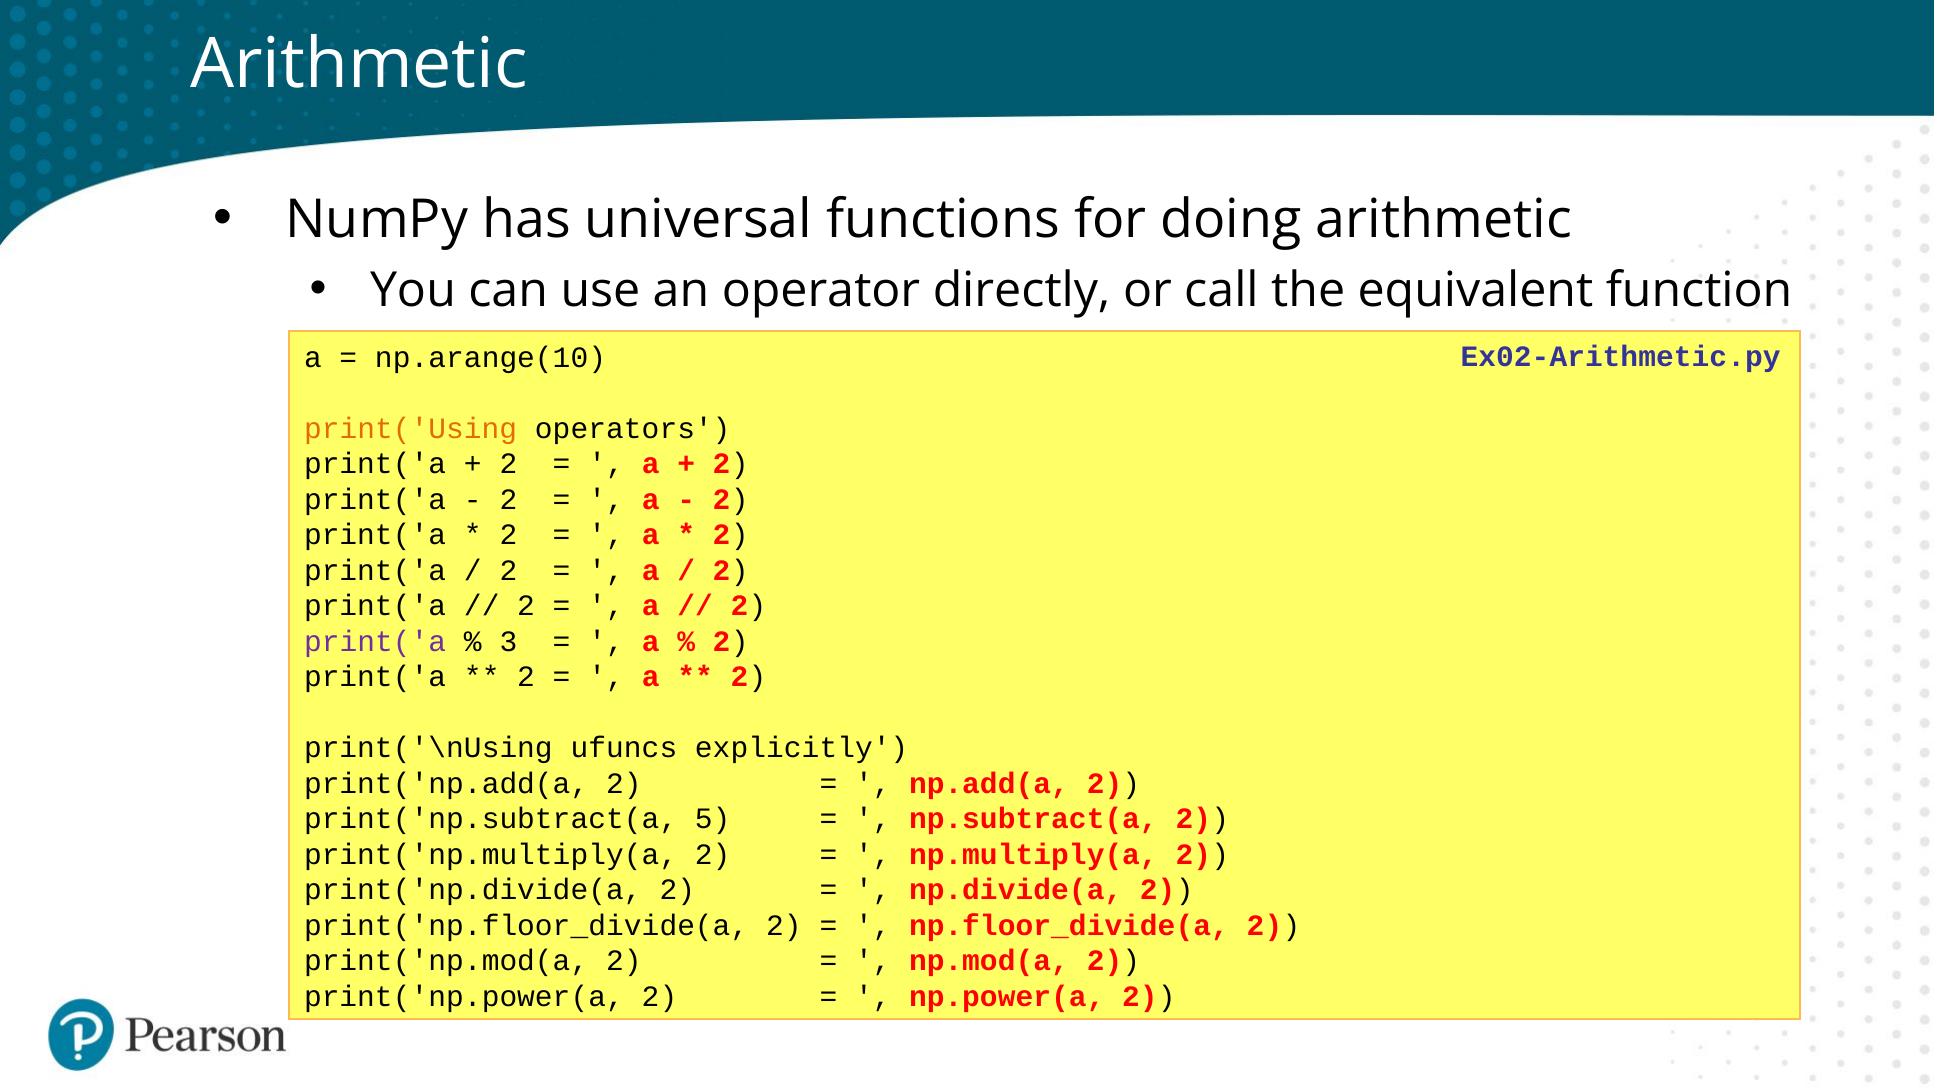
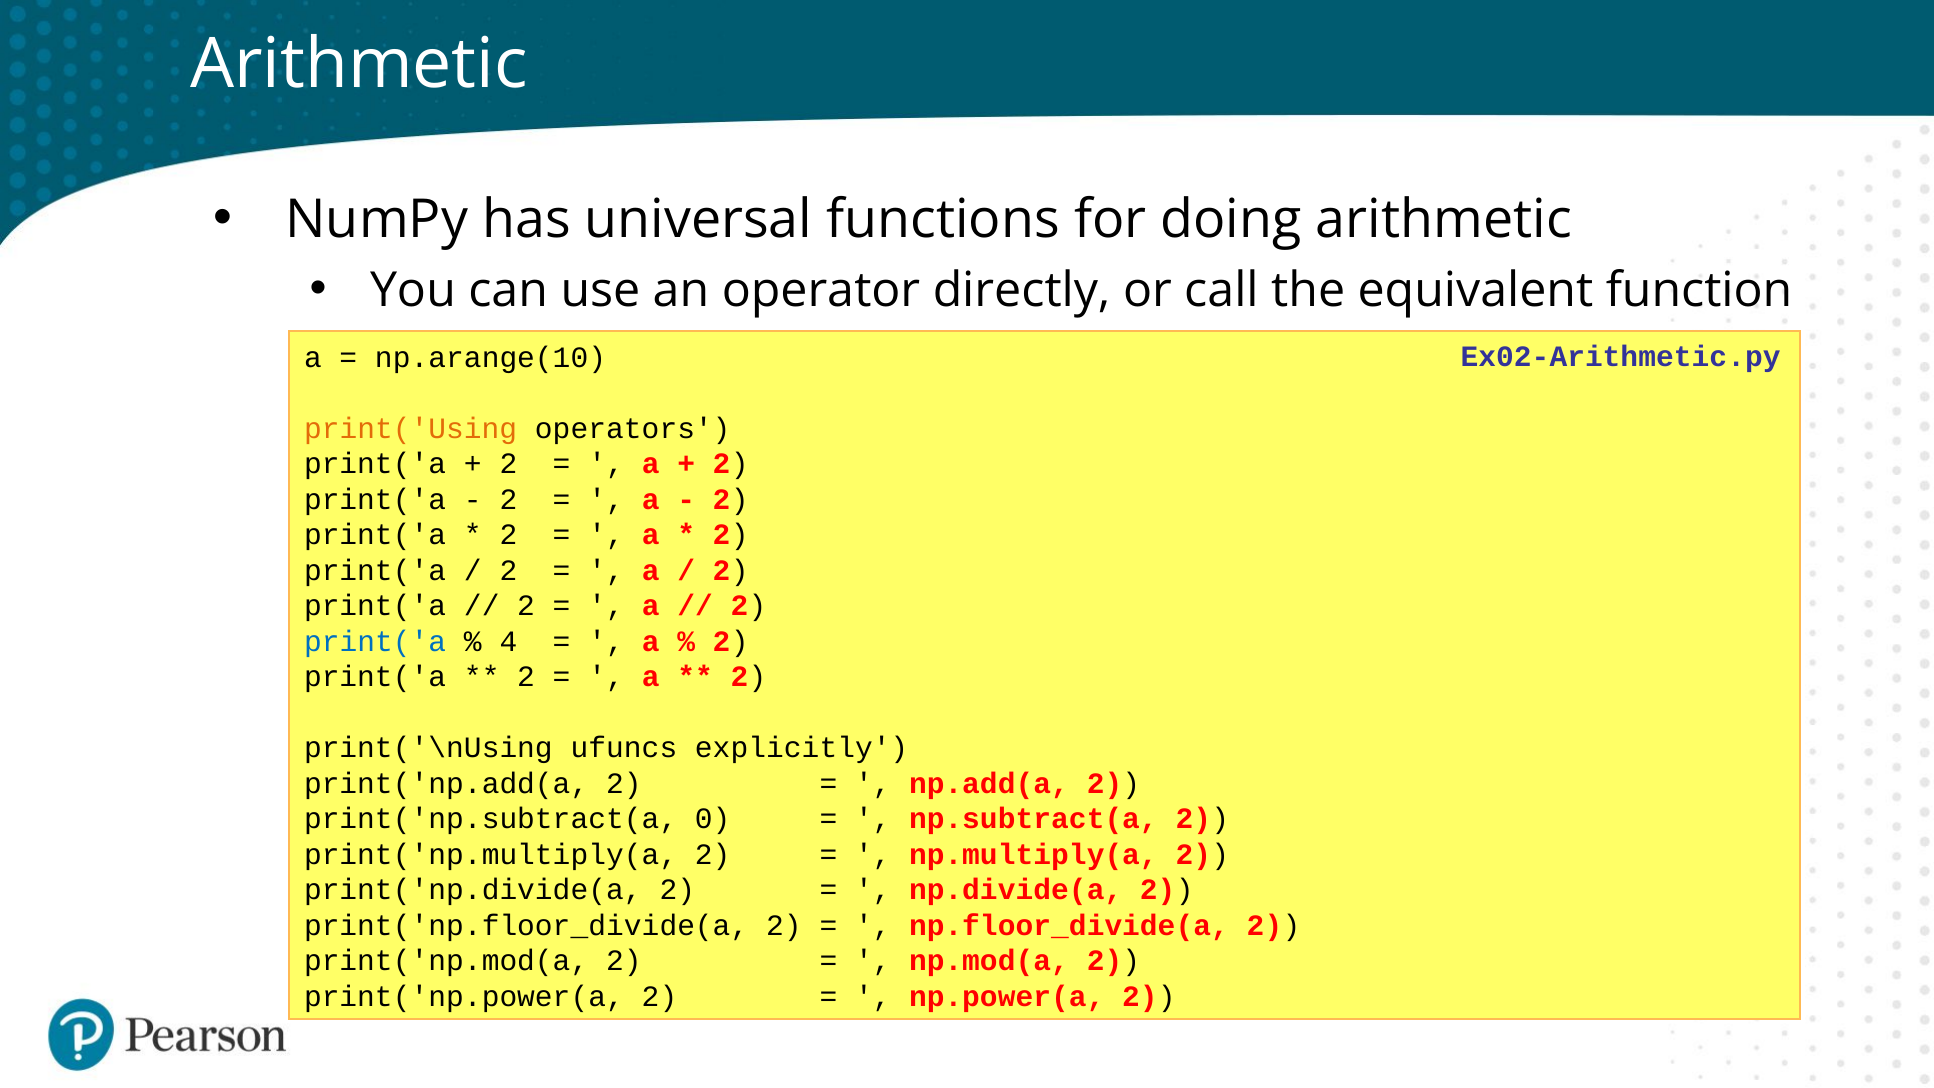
print('a colour: purple -> blue (375, 641)
3: 3 -> 4 (508, 641)
5: 5 -> 0 (713, 819)
